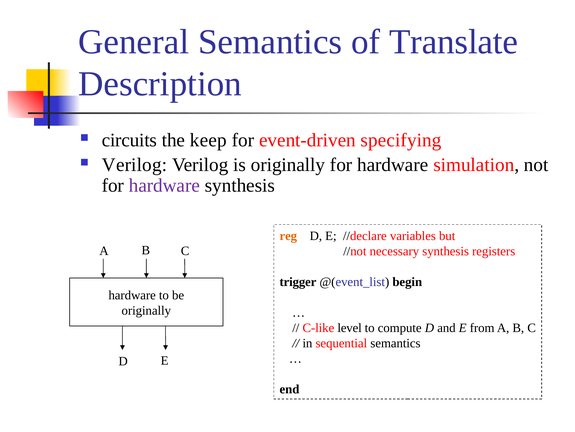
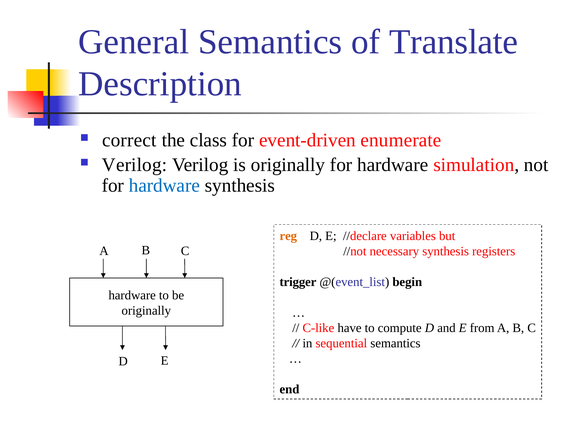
circuits: circuits -> correct (129, 140)
keep: keep -> class (208, 140)
specifying: specifying -> enumerate (401, 140)
hardware colour: purple -> blue (164, 185)
level: level -> have (350, 327)
